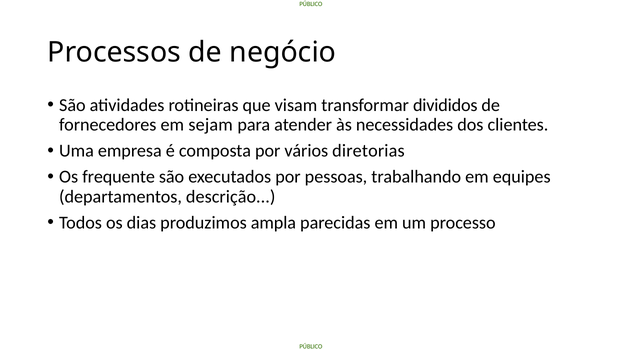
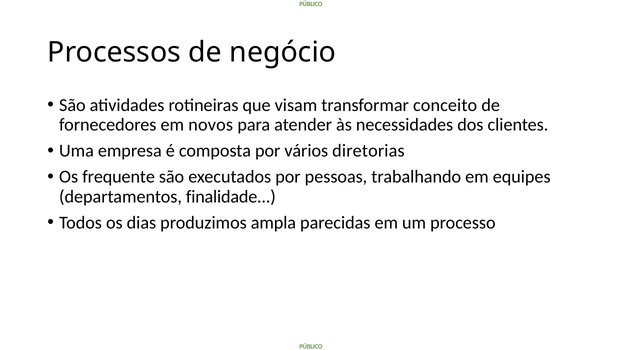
divididos: divididos -> conceito (445, 105)
sejam: sejam -> novos (211, 125)
descrição: descrição -> finalidade (231, 197)
